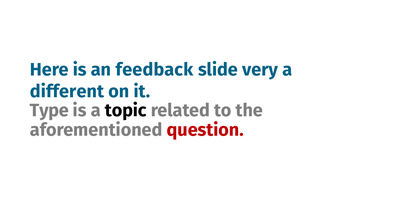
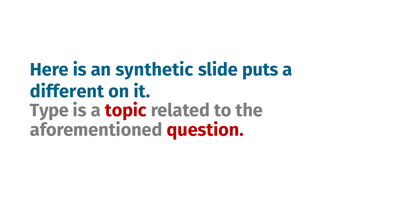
feedback: feedback -> synthetic (154, 70)
very: very -> puts (260, 70)
topic colour: black -> red (126, 111)
